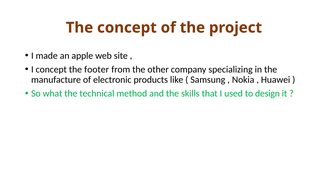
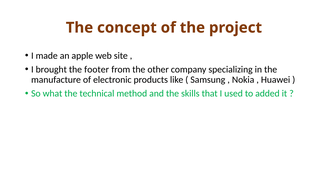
I concept: concept -> brought (51, 69)
design: design -> added (267, 93)
